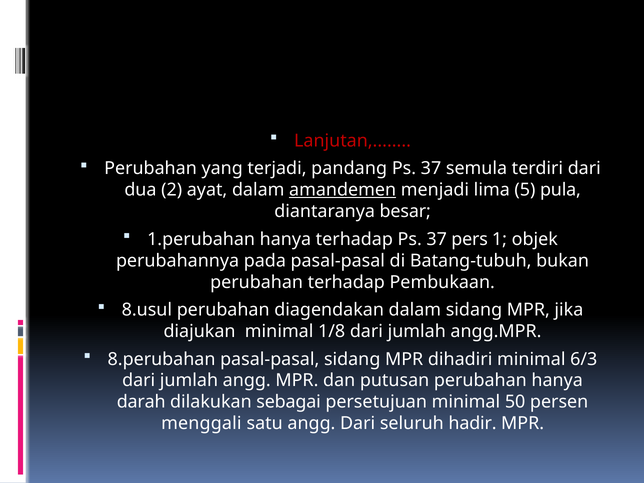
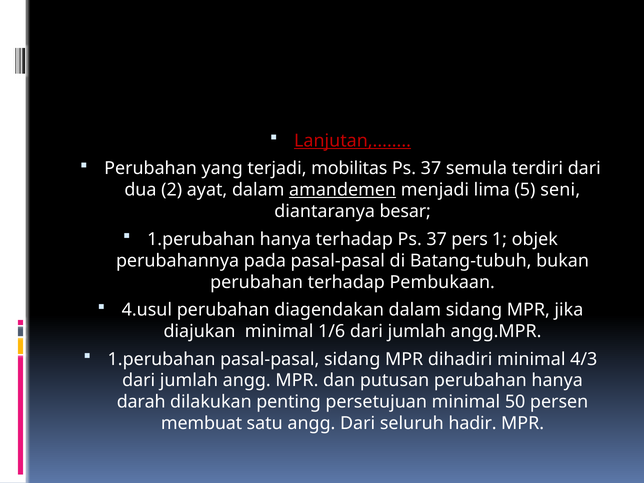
Lanjutan underline: none -> present (353, 141)
pandang: pandang -> mobilitas (349, 169)
pula: pula -> seni (560, 190)
8.usul: 8.usul -> 4.usul (147, 310)
1/8: 1/8 -> 1/6 (332, 331)
8.perubahan: 8.perubahan -> 1.perubahan (162, 359)
6/3: 6/3 -> 4/3 (584, 359)
sebagai: sebagai -> penting (289, 402)
menggali: menggali -> membuat (202, 424)
